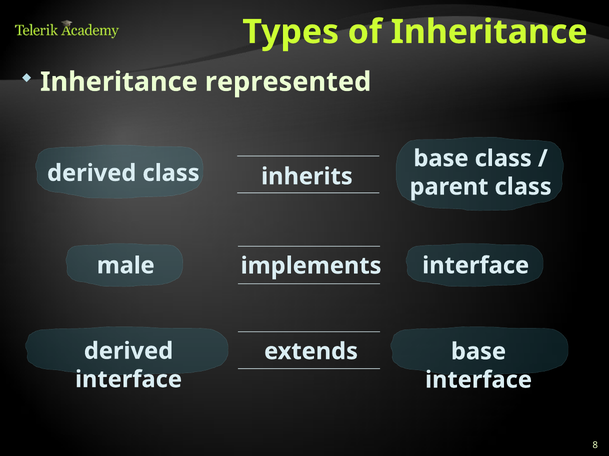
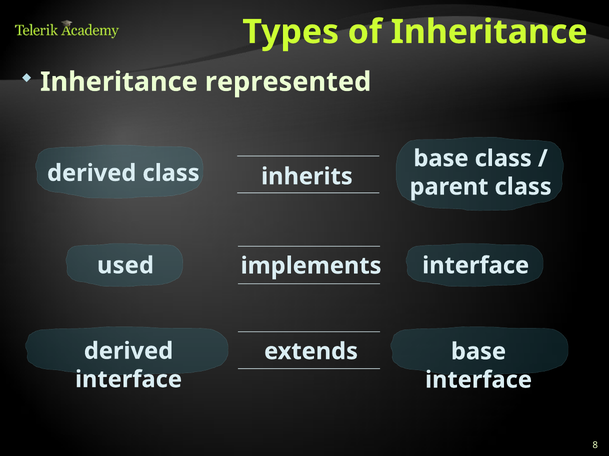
male: male -> used (126, 266)
